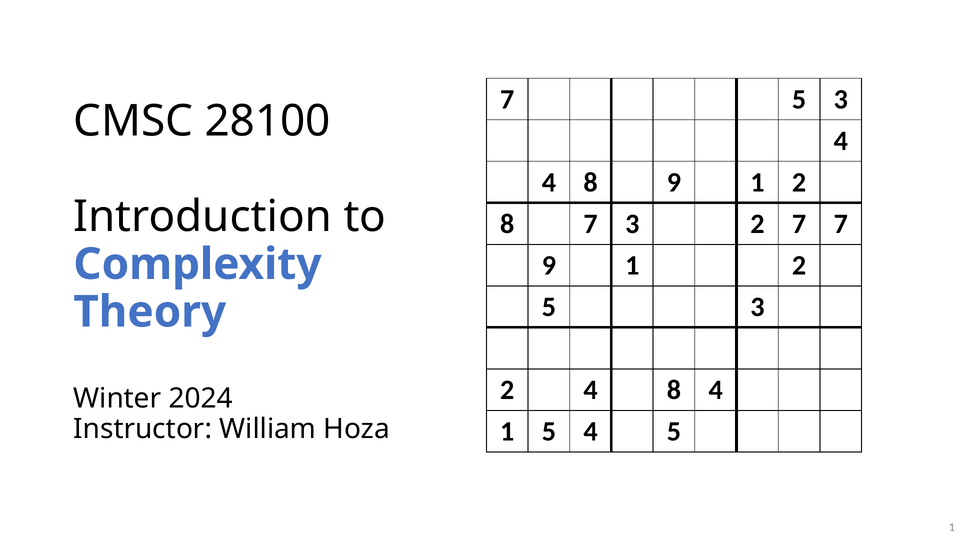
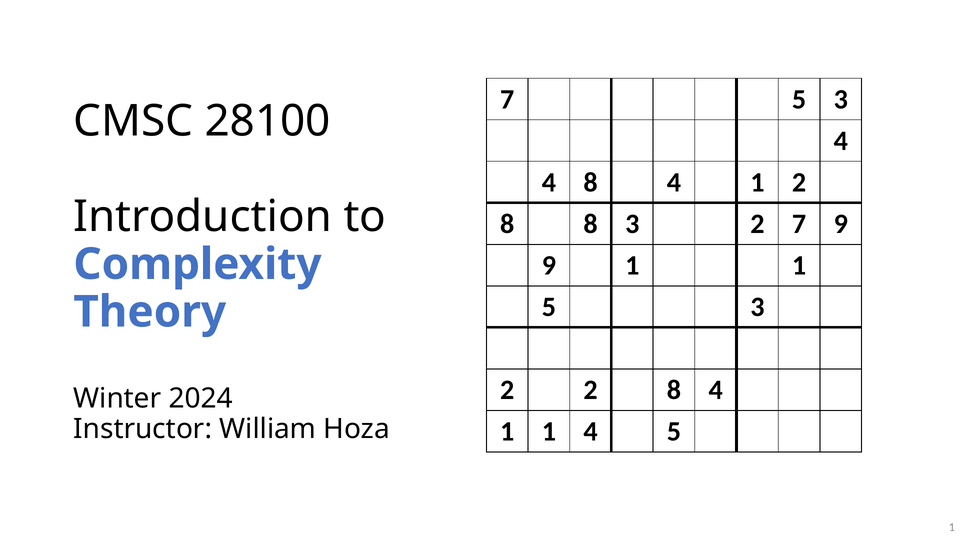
4 8 9: 9 -> 4 (674, 182)
8 7: 7 -> 8 (591, 224)
7 7: 7 -> 9 (841, 224)
2: 2 -> 1 (799, 265)
2 4: 4 -> 2 (591, 390)
5: 5 -> 1 (549, 432)
